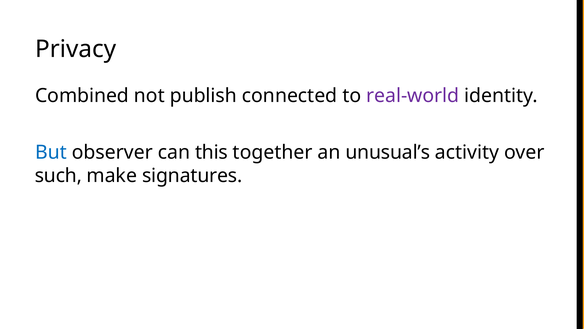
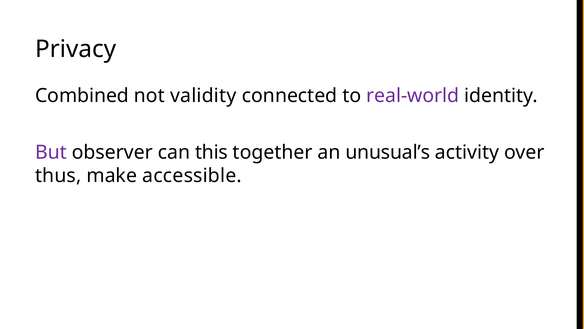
publish: publish -> validity (203, 96)
But colour: blue -> purple (51, 152)
such: such -> thus (58, 175)
signatures: signatures -> accessible (192, 175)
